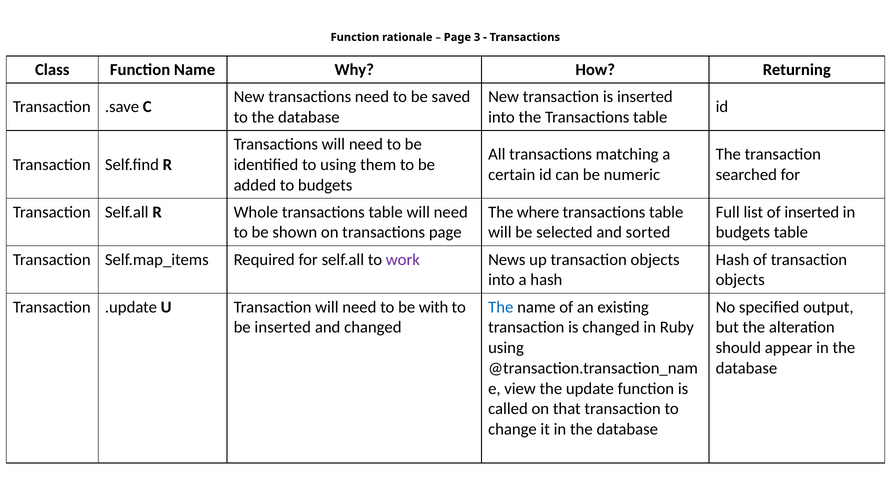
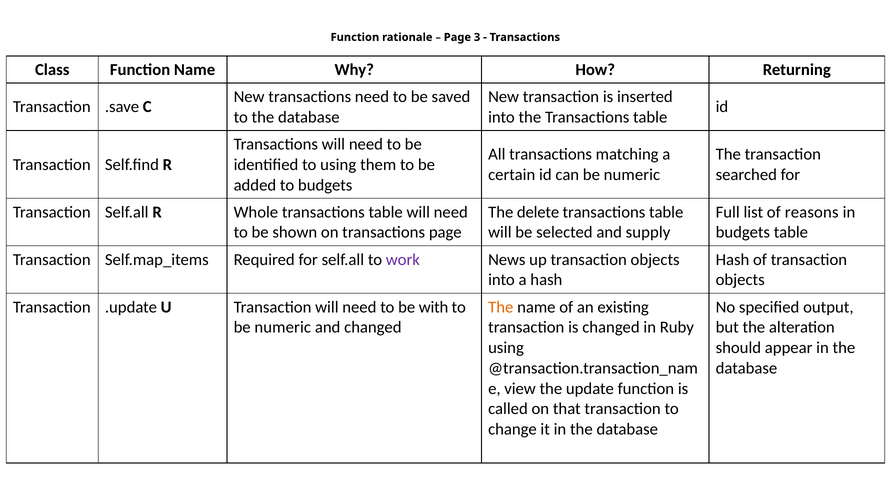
where: where -> delete (538, 212)
of inserted: inserted -> reasons (812, 212)
sorted: sorted -> supply (648, 233)
The colour: blue -> orange (501, 307)
inserted: inserted -> numeric (283, 328)
